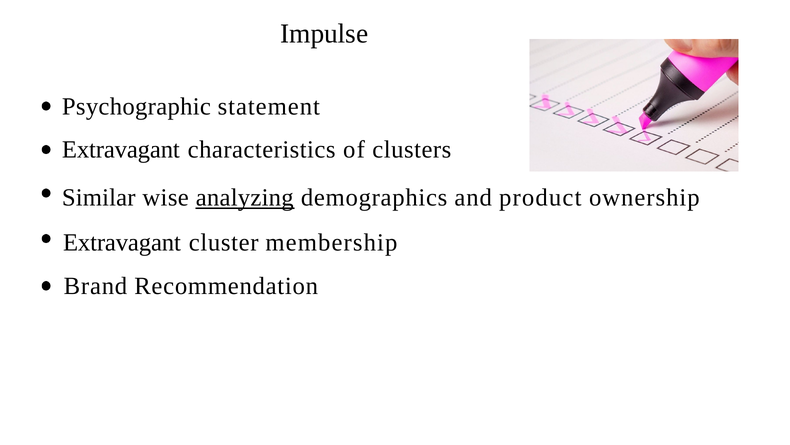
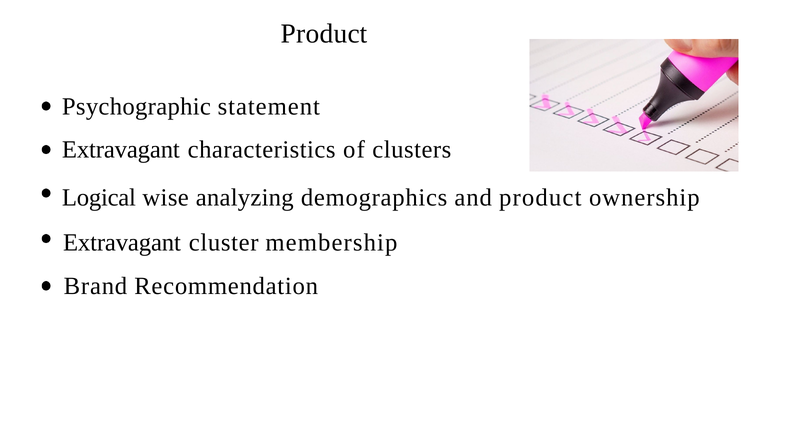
Impulse: Impulse -> Product (324, 34)
Similar: Similar -> Logical (99, 197)
analyzing underline: present -> none (245, 197)
